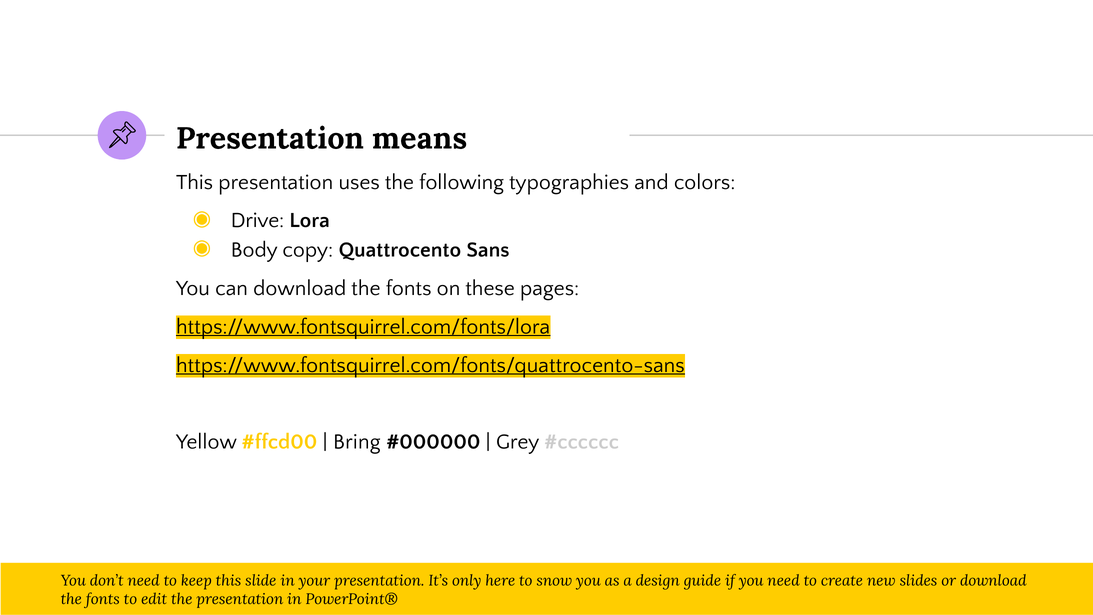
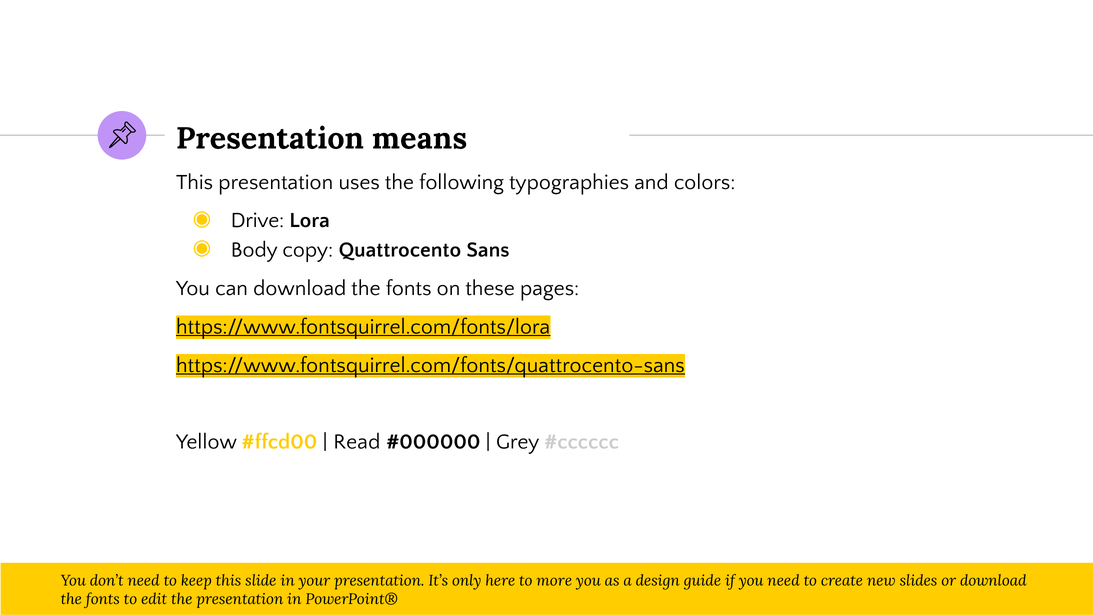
Bring: Bring -> Read (357, 442)
snow: snow -> more (554, 581)
